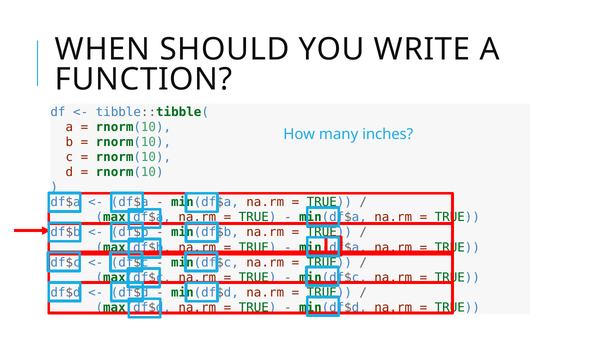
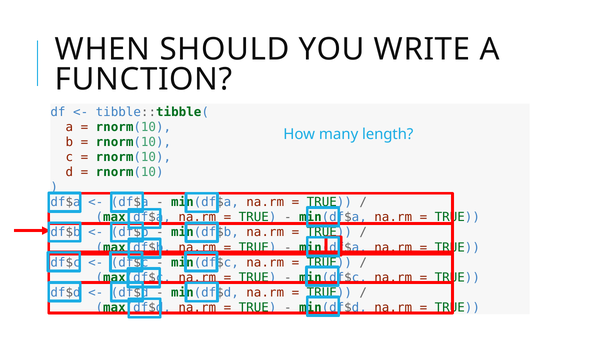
inches: inches -> length (388, 134)
